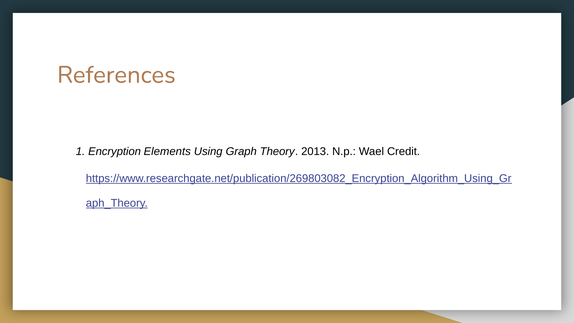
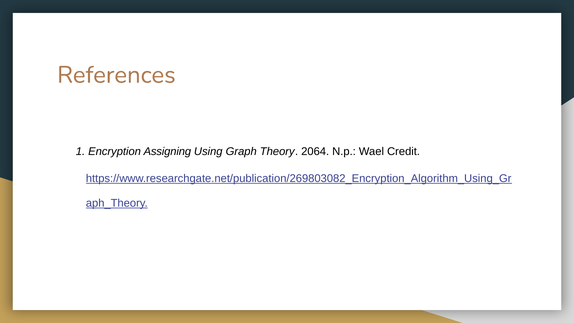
Elements: Elements -> Assigning (167, 152)
2013: 2013 -> 2064 (315, 152)
